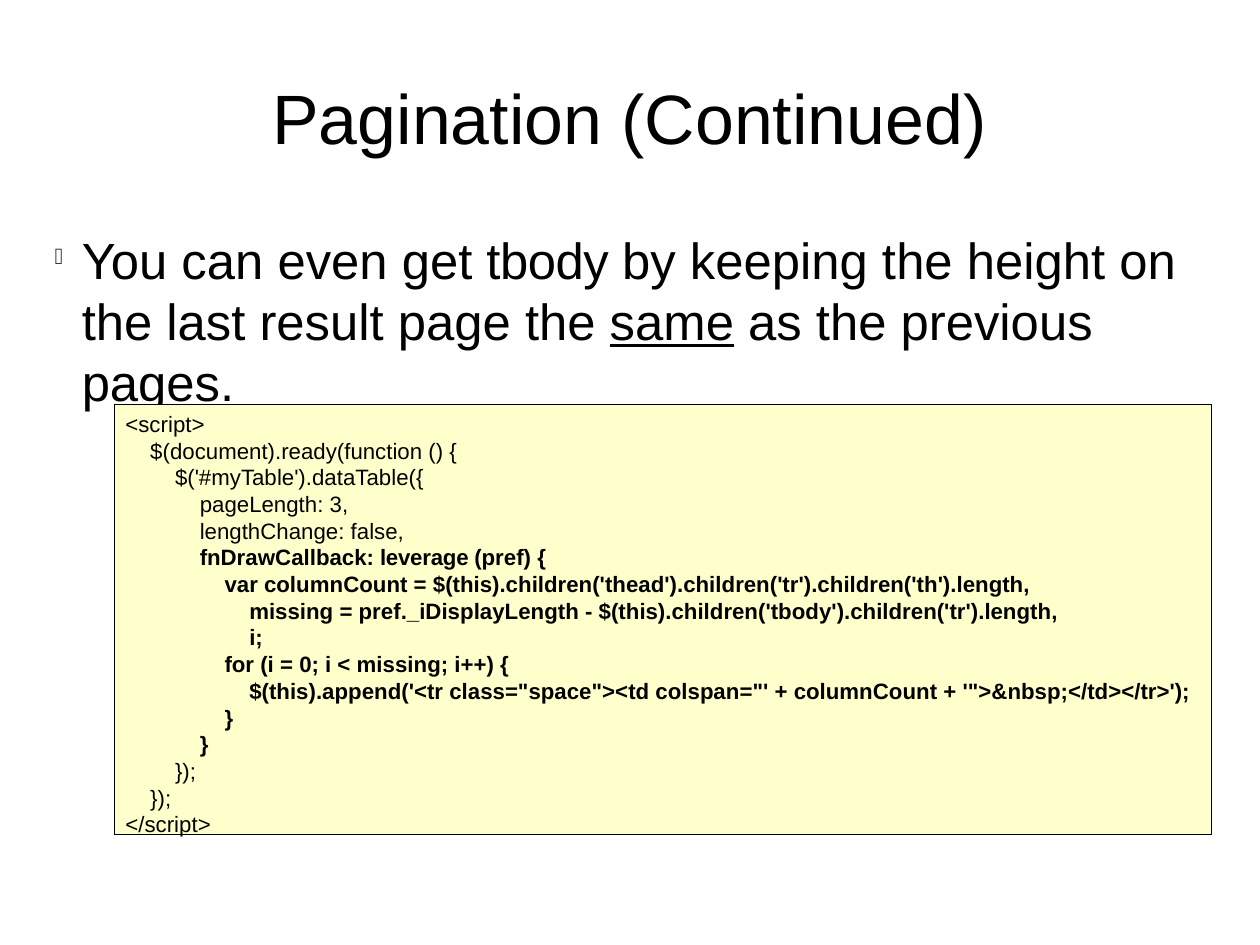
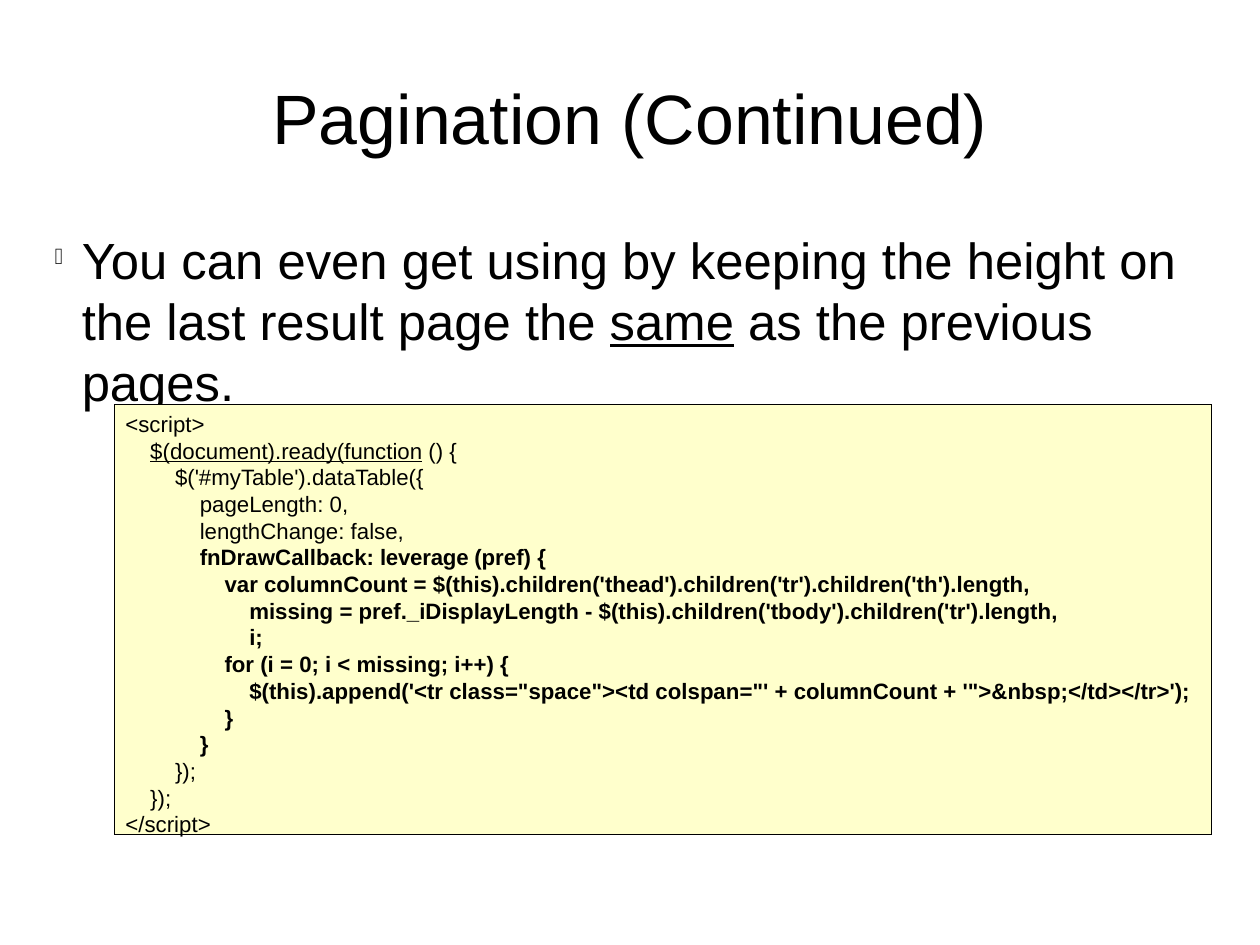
tbody: tbody -> using (547, 263)
$(document).ready(function underline: none -> present (286, 452)
pageLength 3: 3 -> 0 (339, 505)
